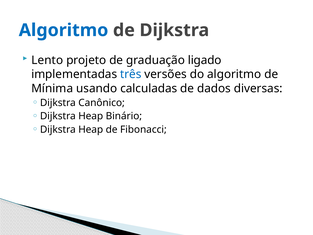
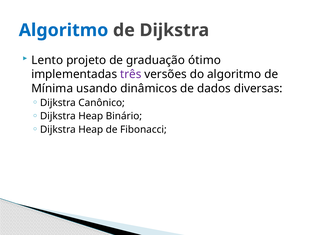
ligado: ligado -> ótimo (205, 60)
três colour: blue -> purple (131, 74)
calculadas: calculadas -> dinâmicos (149, 88)
